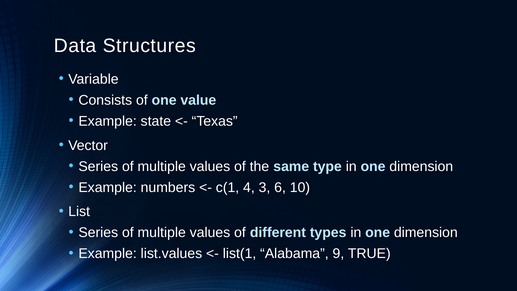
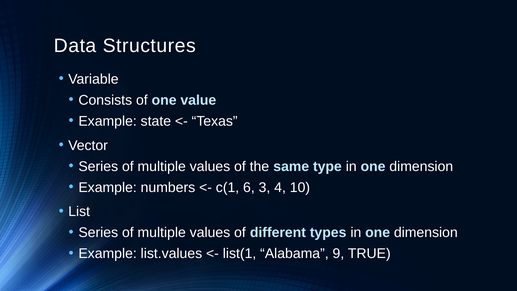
4: 4 -> 6 (249, 187)
6: 6 -> 4 (280, 187)
